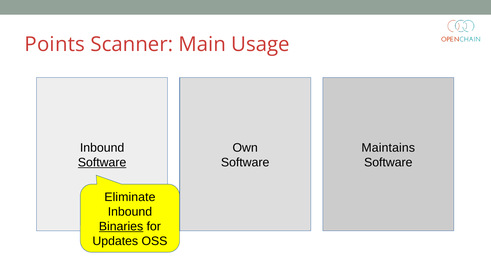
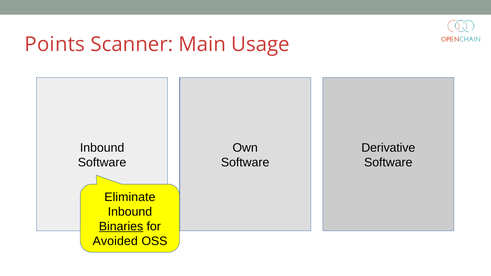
Maintains: Maintains -> Derivative (388, 148)
Software underline: present -> none (102, 163)
Updates: Updates -> Avoided (115, 241)
